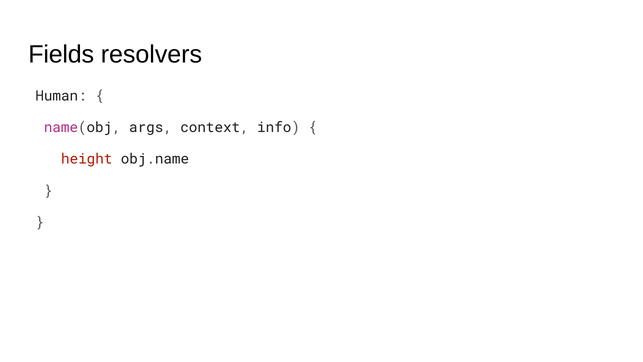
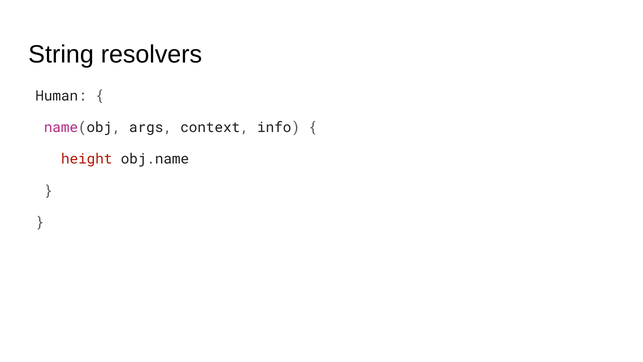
Fields: Fields -> String (61, 54)
